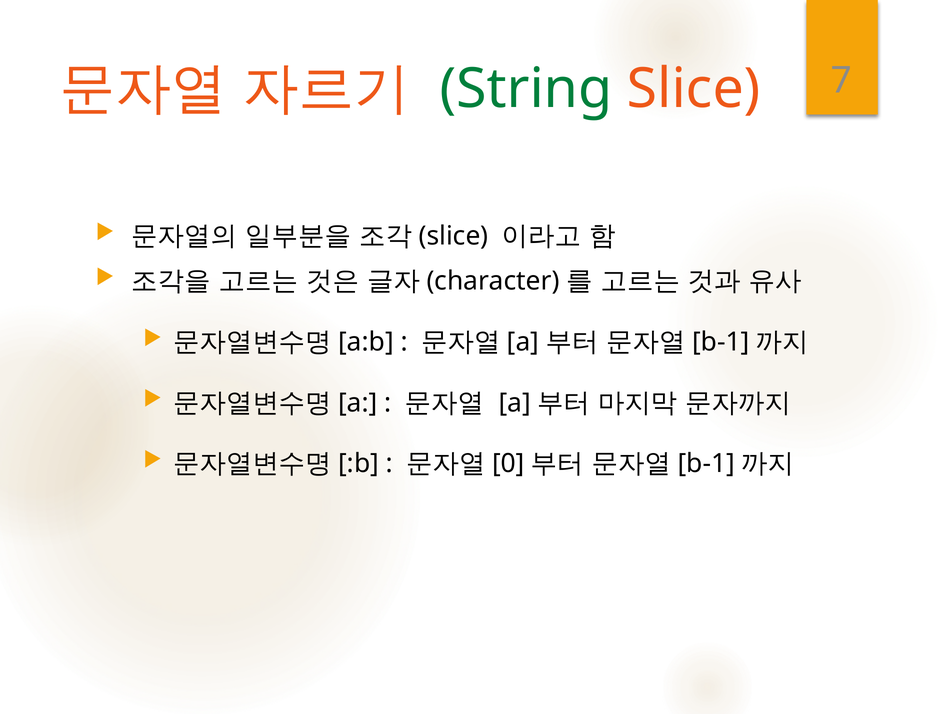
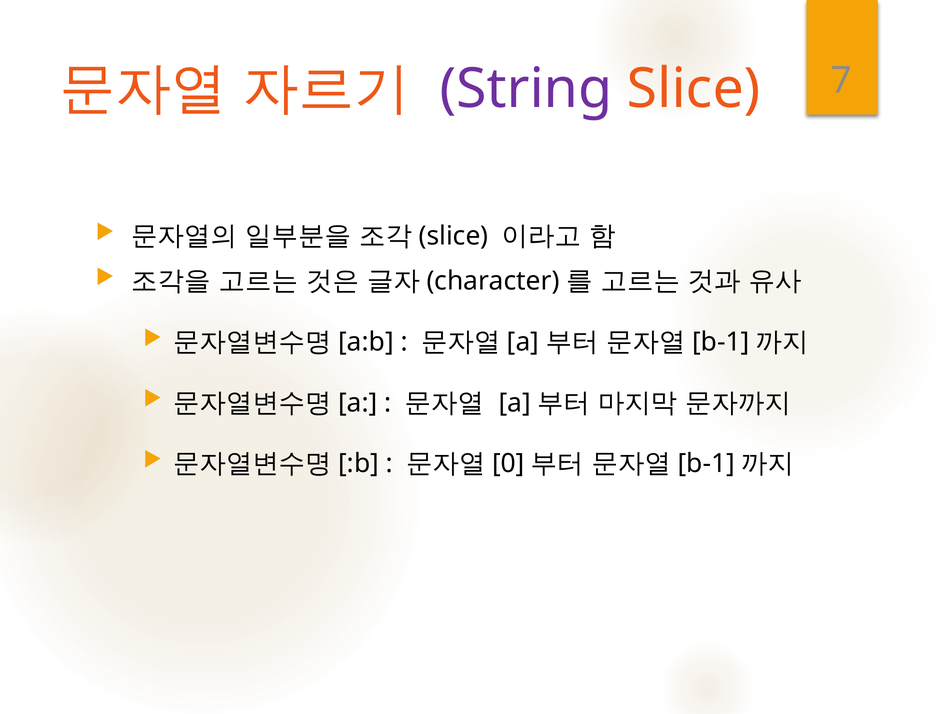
String colour: green -> purple (526, 89)
